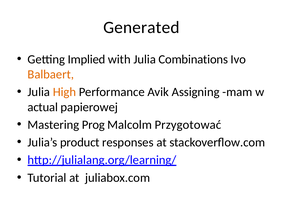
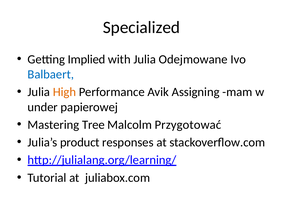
Generated: Generated -> Specialized (141, 27)
Combinations: Combinations -> Odejmowane (193, 59)
Balbaert colour: orange -> blue (51, 74)
actual: actual -> under (43, 107)
Prog: Prog -> Tree (93, 125)
